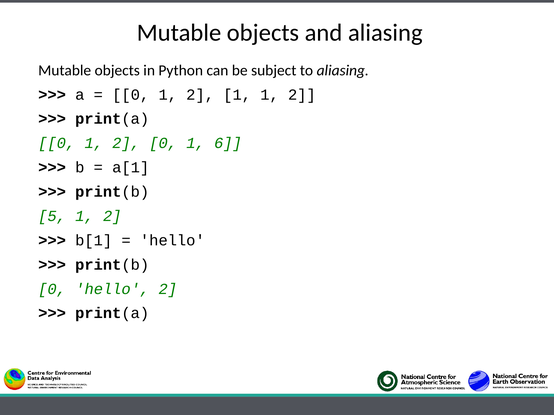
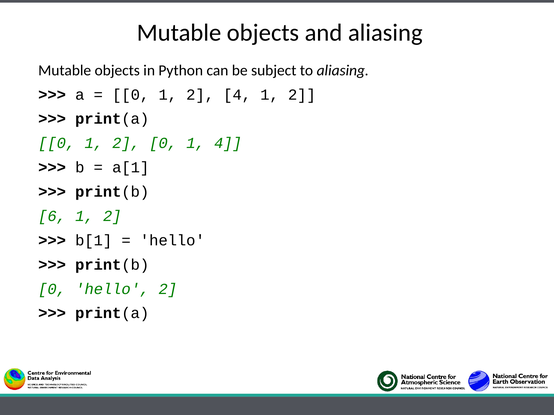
2 1: 1 -> 4 (237, 95)
1 6: 6 -> 4 (228, 143)
5: 5 -> 6 (52, 216)
